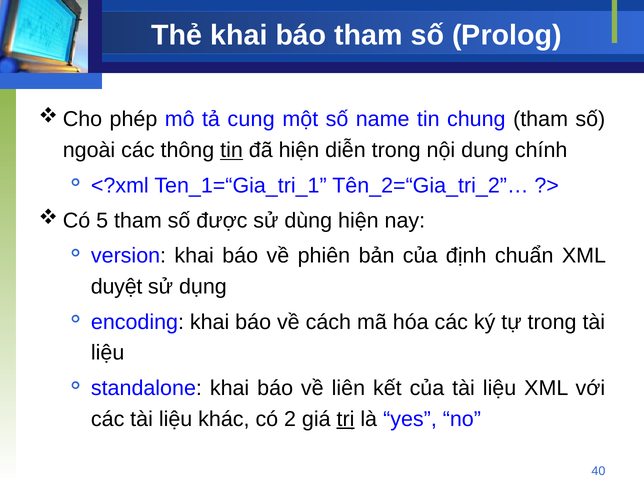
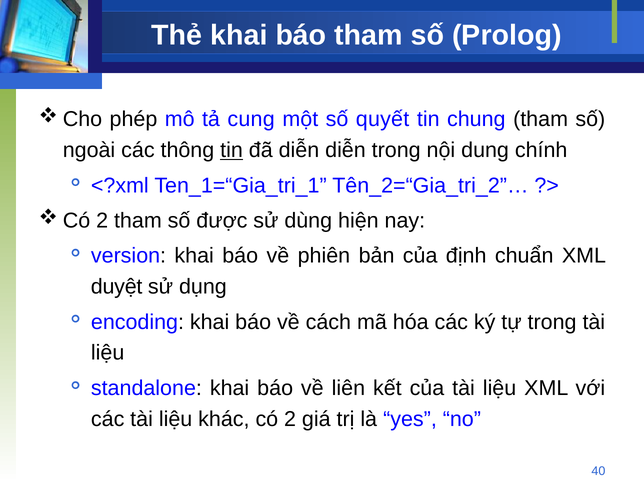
name: name -> quyết (383, 119)
đã hiện: hiện -> diễn (299, 150)
5: 5 -> 2 (102, 221)
trị underline: present -> none (346, 419)
